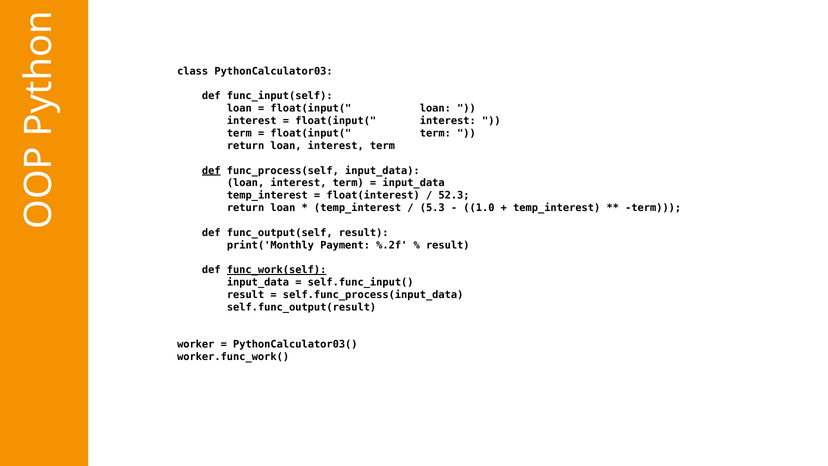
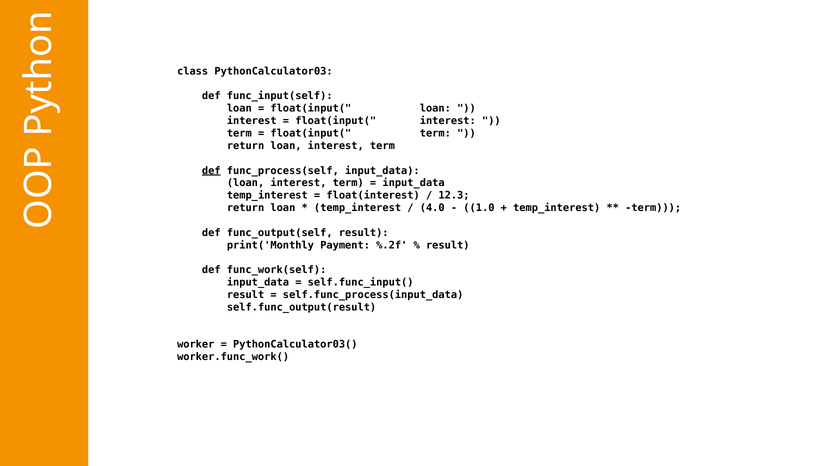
52.3: 52.3 -> 12.3 (454, 195)
5.3: 5.3 -> 4.0 (432, 208)
func_work(self underline: present -> none (277, 270)
